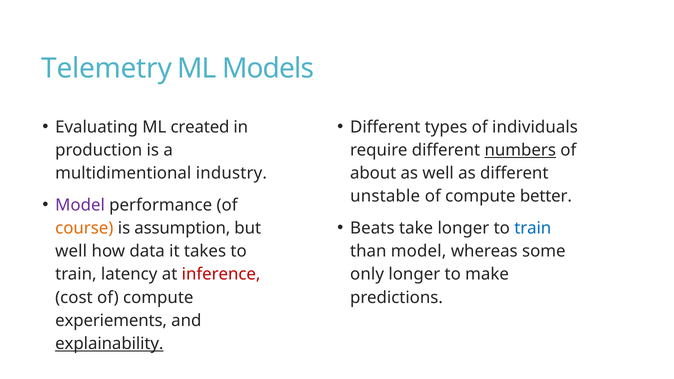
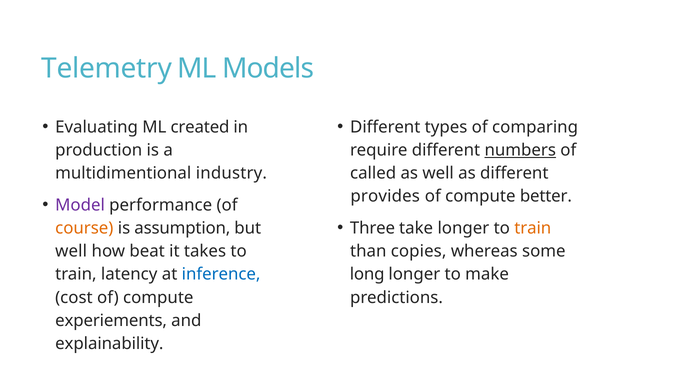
individuals: individuals -> comparing (535, 127)
about: about -> called (373, 173)
unstable: unstable -> provides (385, 196)
Beats: Beats -> Three (372, 228)
train colour: blue -> orange (533, 228)
data: data -> beat (147, 251)
than model: model -> copies (419, 251)
inference colour: red -> blue (221, 275)
only: only -> long (367, 275)
explainability underline: present -> none (109, 344)
